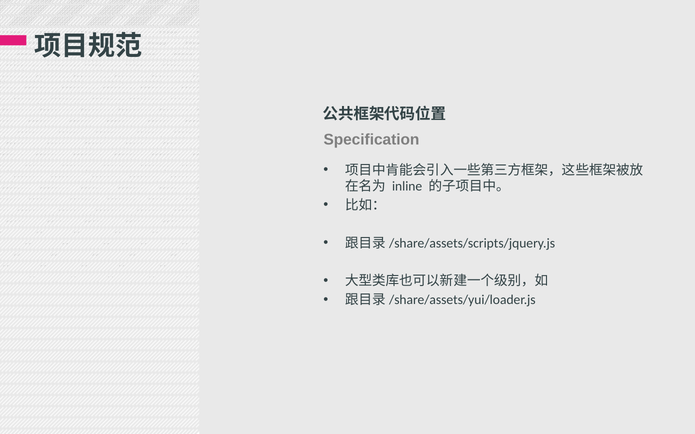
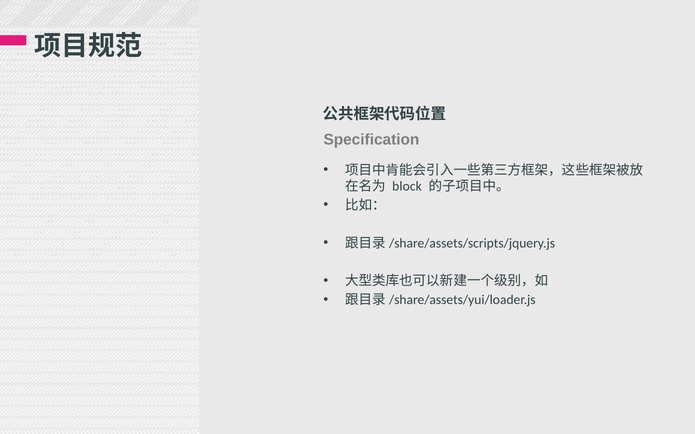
inline: inline -> block (407, 186)
